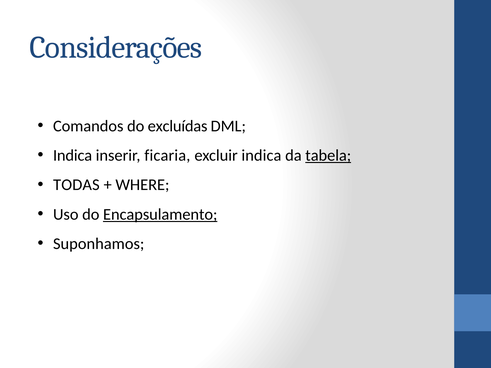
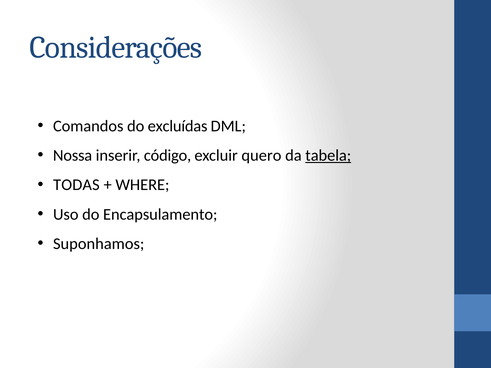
Indica: Indica -> Nossa (73, 156)
ficaria: ficaria -> código (168, 156)
excluir indica: indica -> quero (261, 156)
Encapsulamento underline: present -> none (160, 215)
